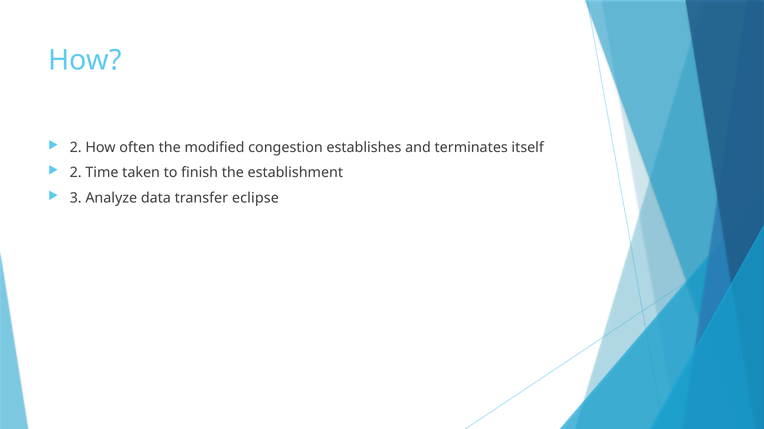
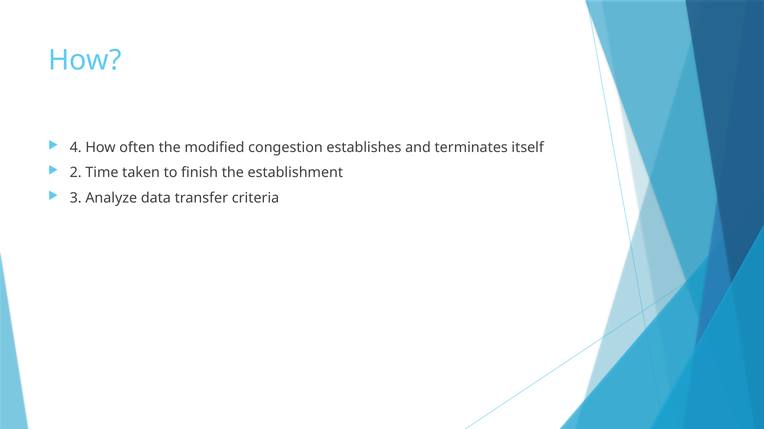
2: 2 -> 4 (76, 148)
eclipse: eclipse -> criteria (256, 198)
